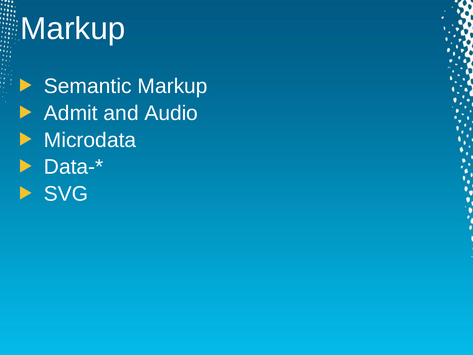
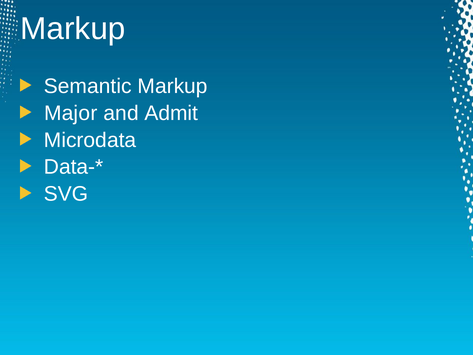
Admit: Admit -> Major (71, 113)
Audio: Audio -> Admit (171, 113)
